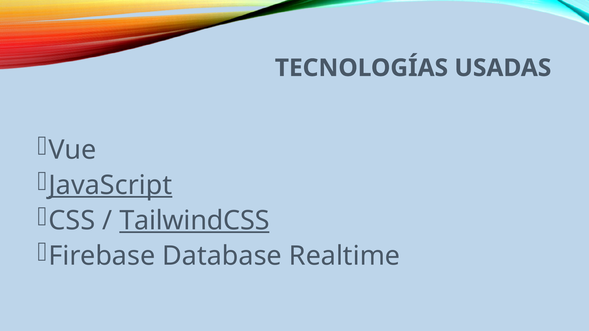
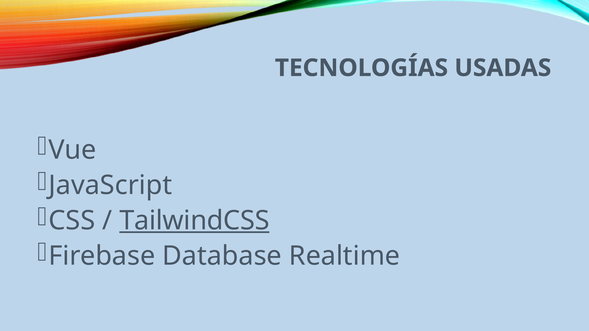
JavaScript underline: present -> none (110, 185)
